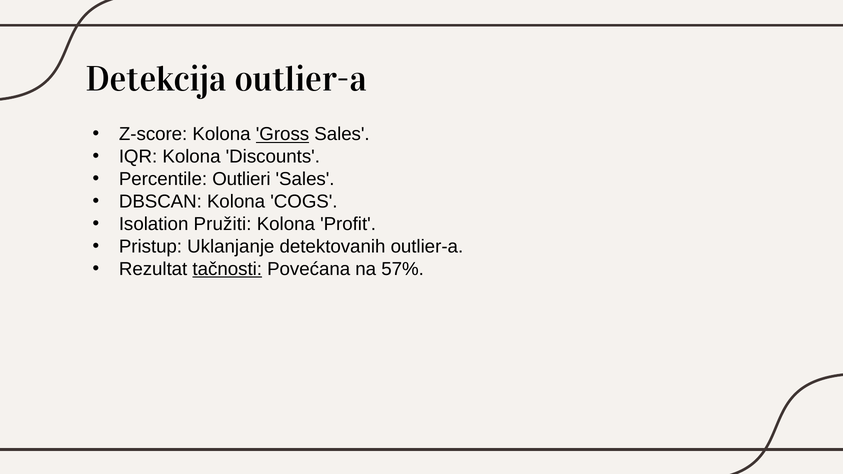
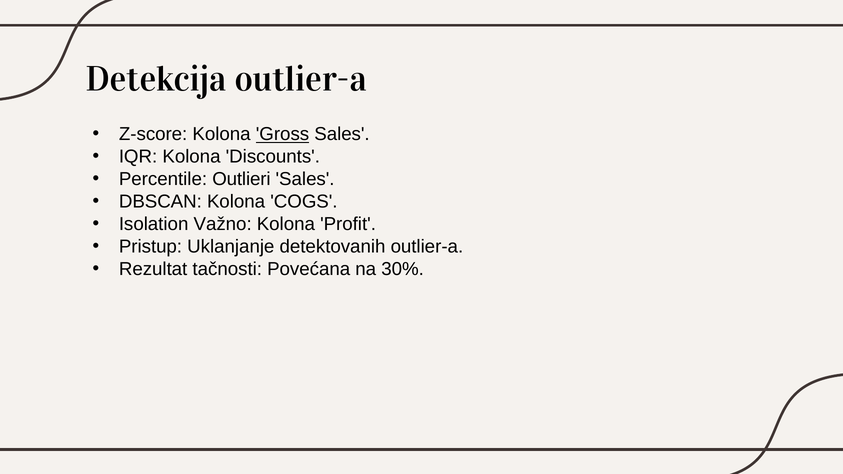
Pružiti: Pružiti -> Važno (223, 224)
tačnosti underline: present -> none (227, 269)
57%: 57% -> 30% (403, 269)
